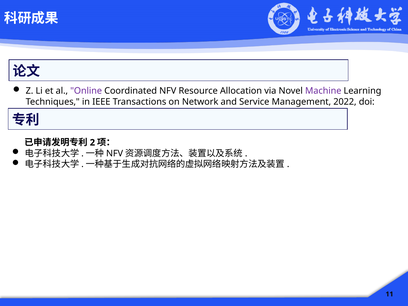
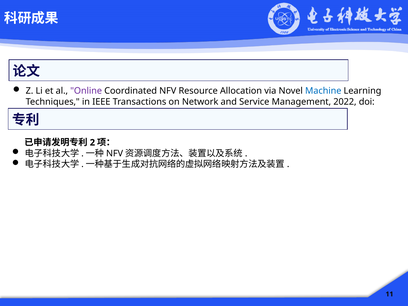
Machine colour: purple -> blue (323, 91)
